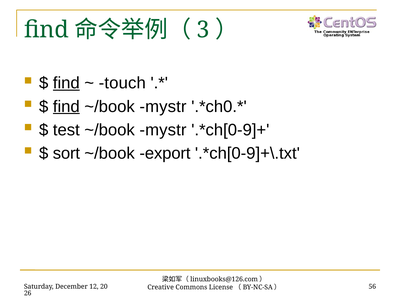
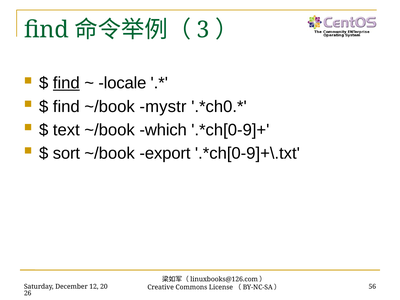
touch: touch -> locale (122, 83)
find underline: present -> none (66, 107)
test: test -> text (66, 130)
mystr: mystr -> which (163, 130)
